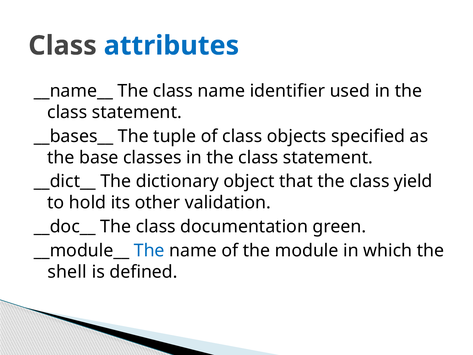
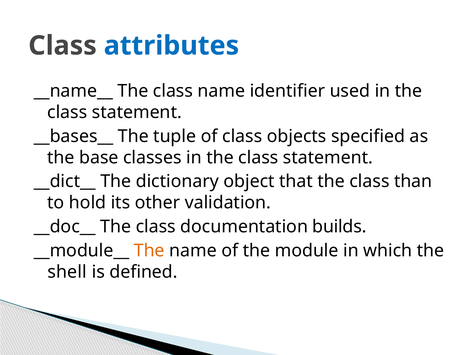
yield: yield -> than (413, 181)
green: green -> builds (339, 227)
The colour: blue -> orange (149, 250)
